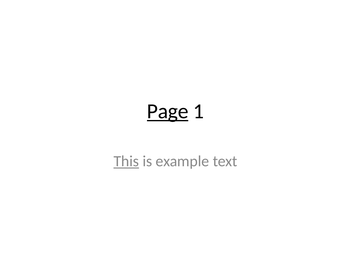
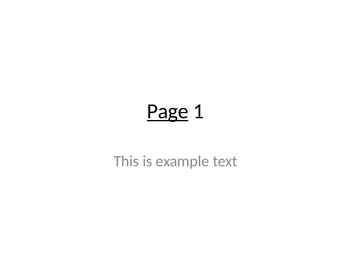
This underline: present -> none (126, 161)
